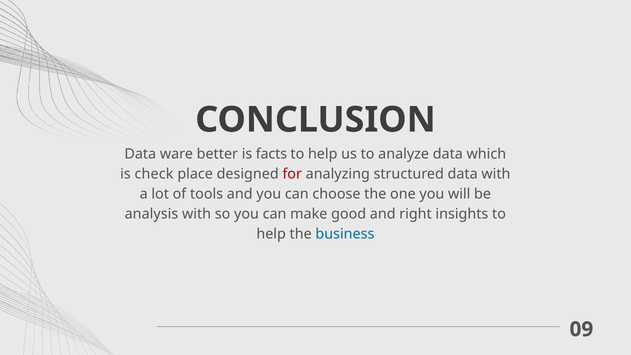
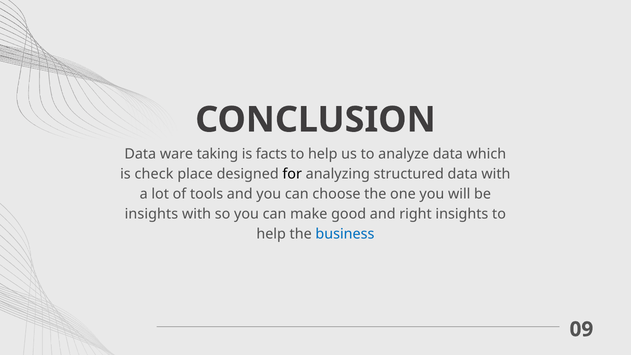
better: better -> taking (217, 154)
for colour: red -> black (292, 174)
analysis: analysis -> insights (151, 214)
